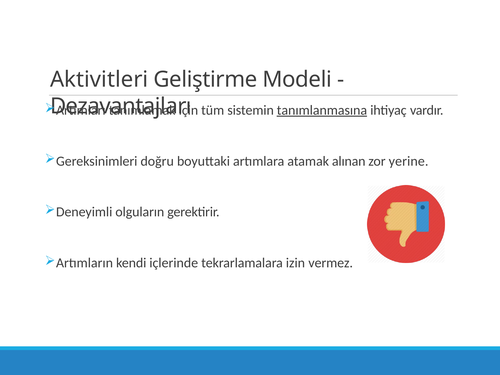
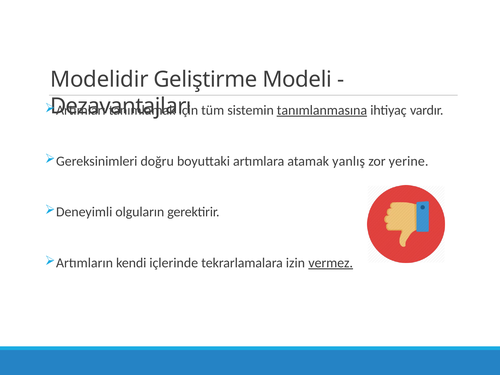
Aktivitleri: Aktivitleri -> Modelidir (99, 79)
alınan: alınan -> yanlış (349, 161)
vermez underline: none -> present (331, 263)
